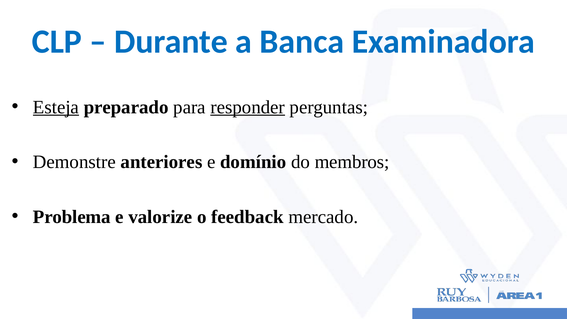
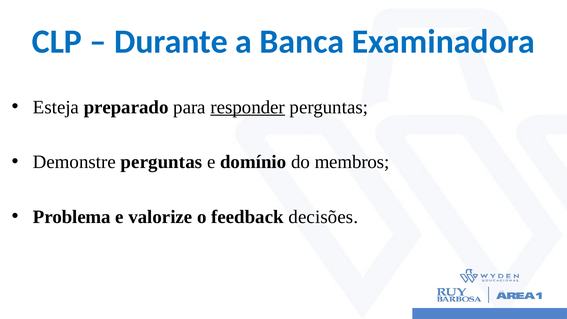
Esteja underline: present -> none (56, 107)
Demonstre anteriores: anteriores -> perguntas (161, 162)
mercado: mercado -> decisões (323, 217)
